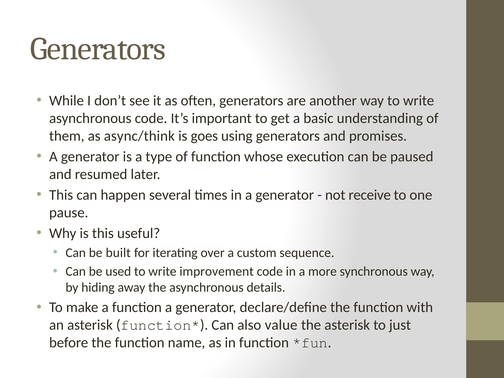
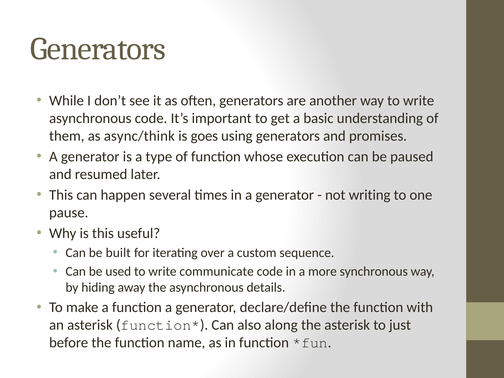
receive: receive -> writing (370, 195)
improvement: improvement -> communicate (217, 272)
value: value -> along (281, 325)
